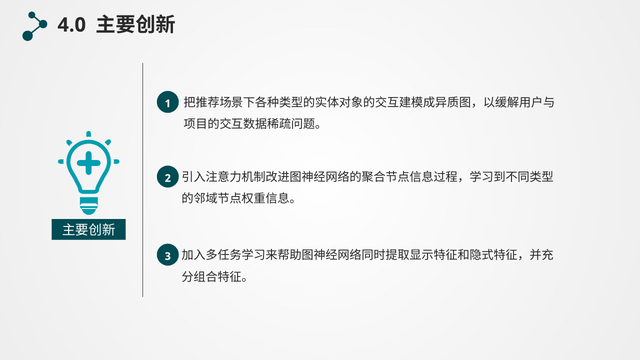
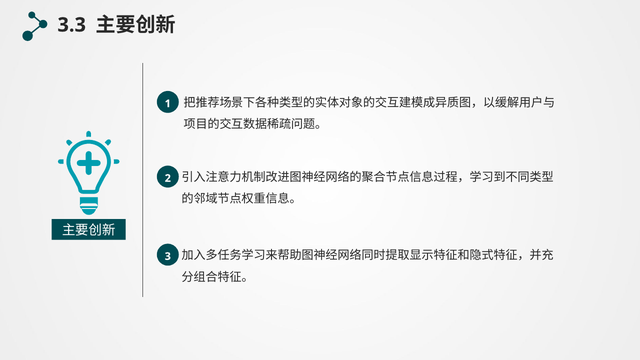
4.0: 4.0 -> 3.3 (72, 25)
